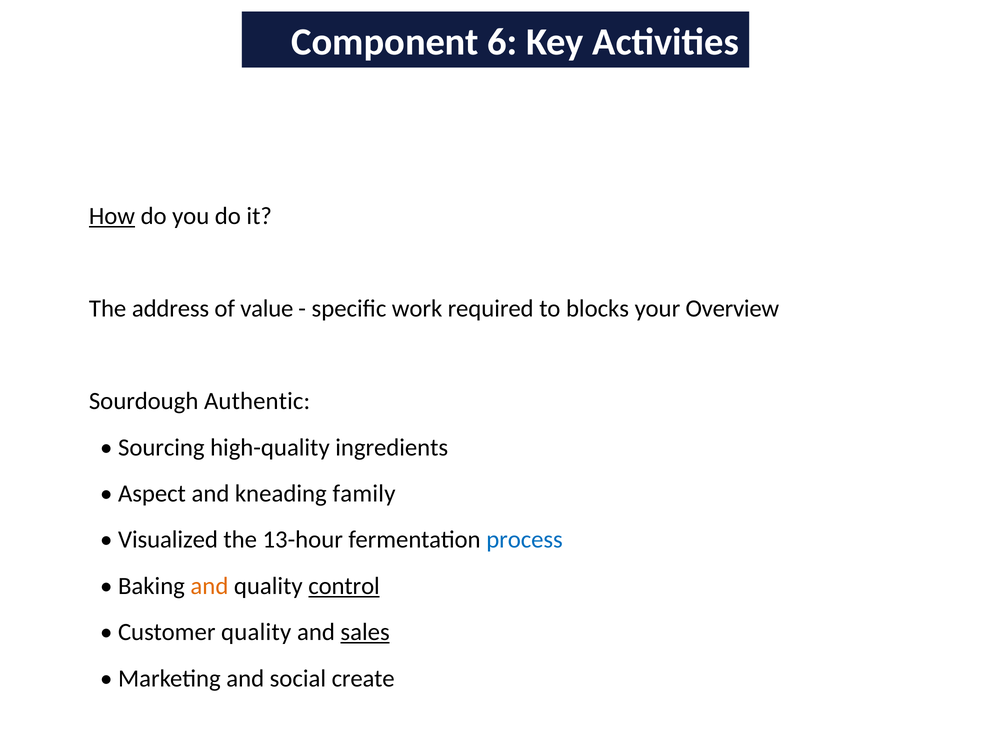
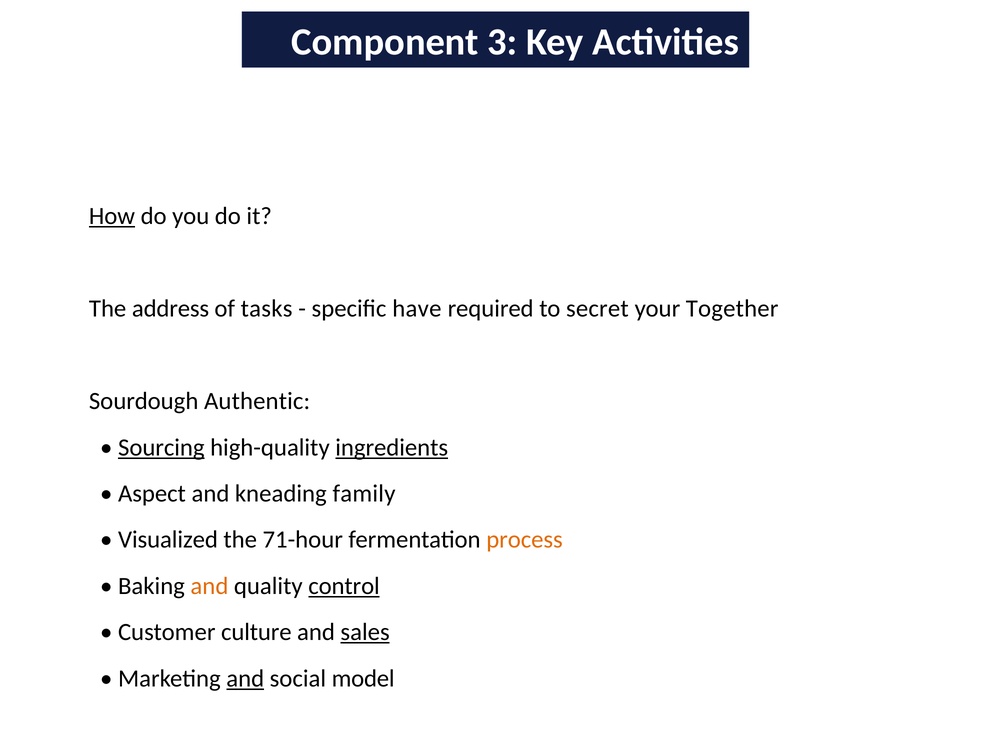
6: 6 -> 3 (502, 42)
value: value -> tasks (267, 309)
work: work -> have (417, 309)
blocks: blocks -> secret (597, 309)
Overview: Overview -> Together (732, 309)
Sourcing underline: none -> present (161, 448)
ingredients underline: none -> present (392, 448)
13-hour: 13-hour -> 71-hour (303, 540)
process colour: blue -> orange (525, 540)
Customer quality: quality -> culture (256, 632)
and underline: none -> present (245, 679)
create: create -> model (363, 679)
